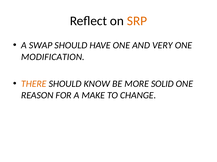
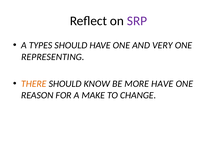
SRP colour: orange -> purple (137, 21)
SWAP: SWAP -> TYPES (41, 46)
MODIFICATION: MODIFICATION -> REPRESENTING (53, 57)
MORE SOLID: SOLID -> HAVE (162, 84)
